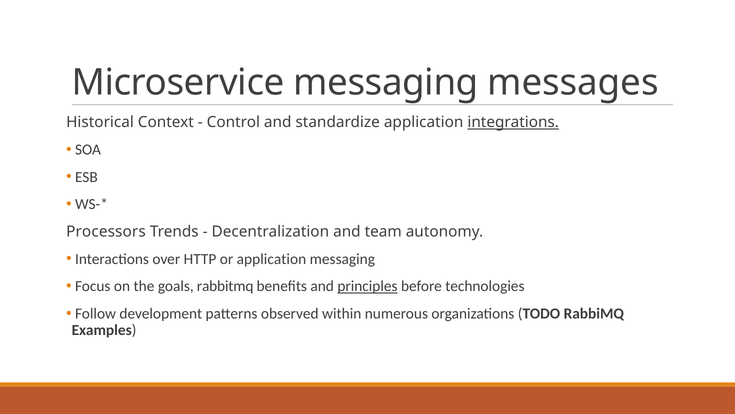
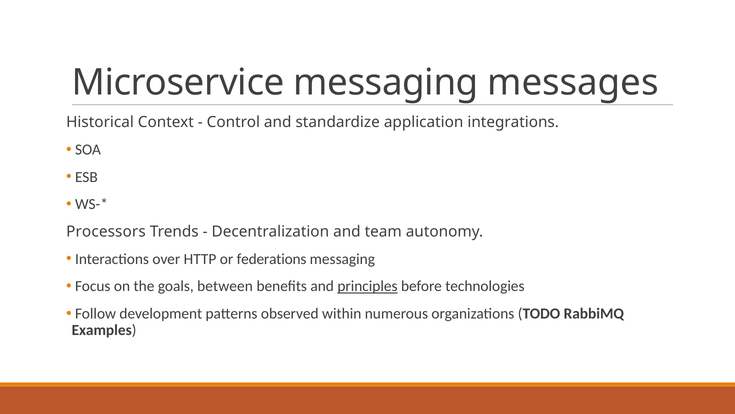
integrations underline: present -> none (513, 122)
or application: application -> federations (272, 259)
rabbitmq: rabbitmq -> between (225, 286)
